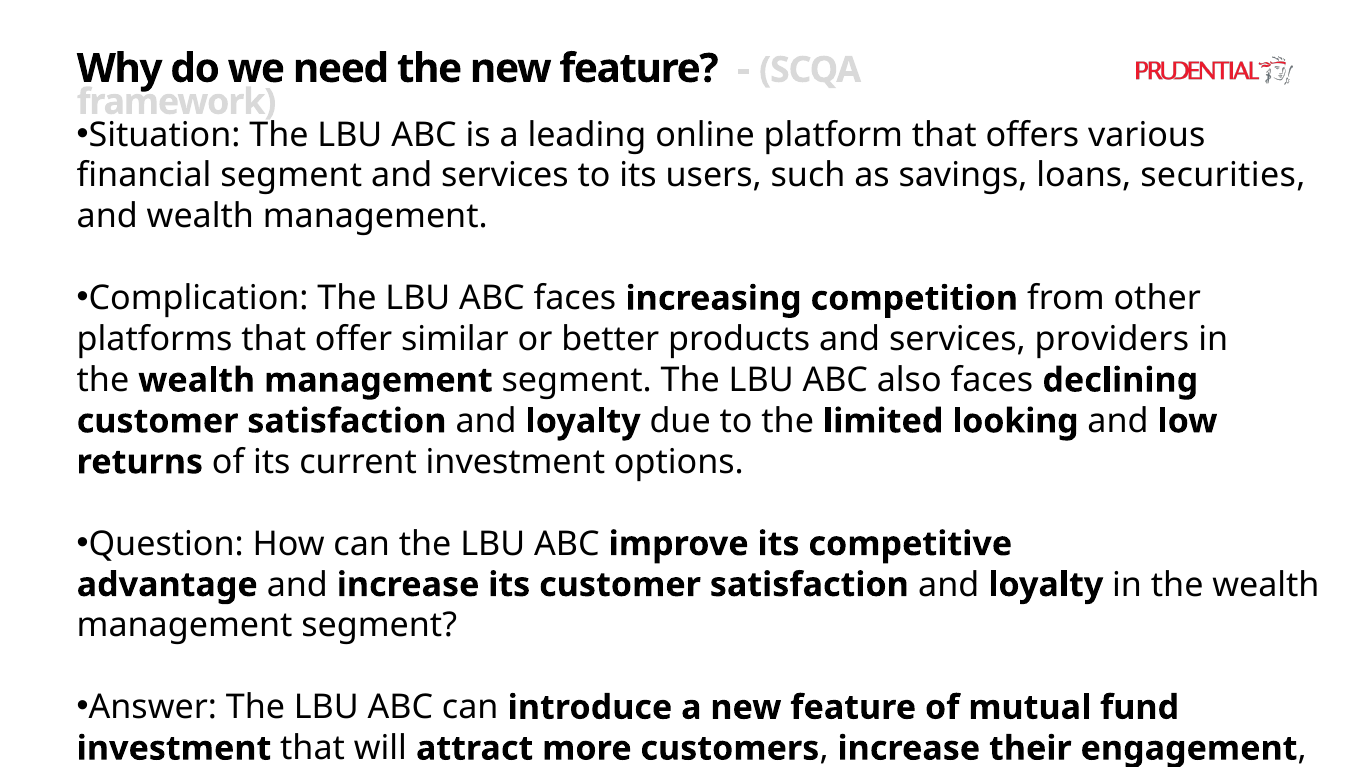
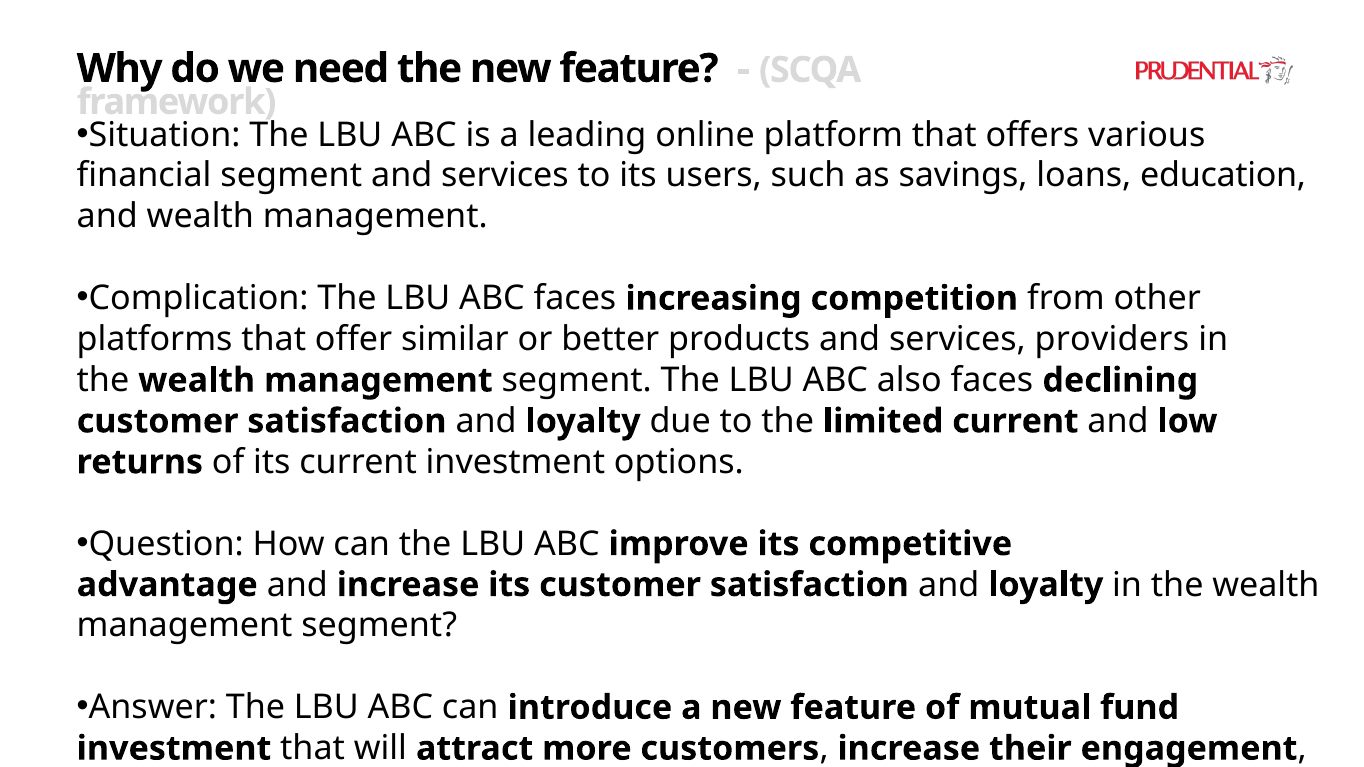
securities: securities -> education (1223, 176)
limited looking: looking -> current (1015, 421)
